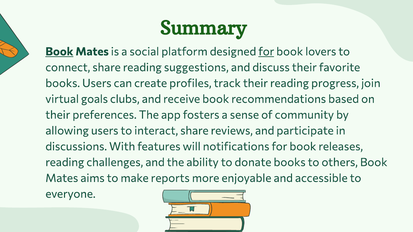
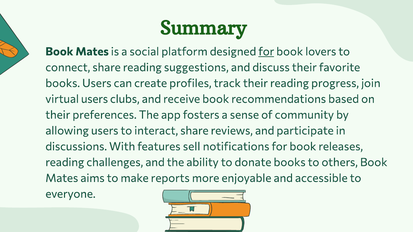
Book underline: present -> none (59, 52)
virtual goals: goals -> users (95, 99)
will: will -> sell (192, 147)
